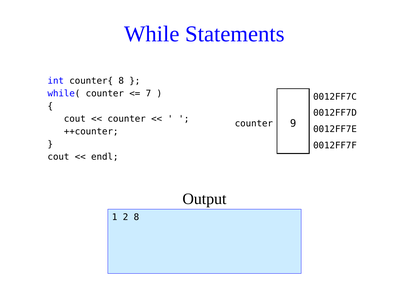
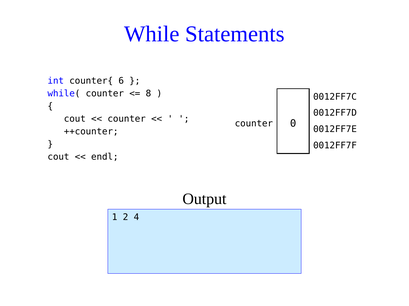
counter{ 8: 8 -> 6 (121, 81)
7: 7 -> 8 (148, 94)
9: 9 -> 0 (293, 124)
2 8: 8 -> 4 (136, 218)
